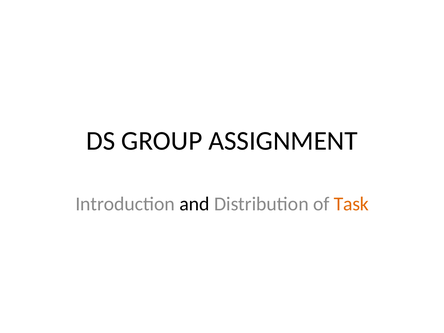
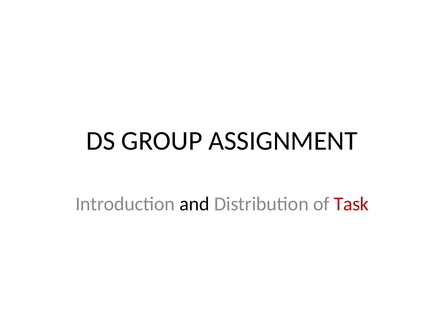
Task colour: orange -> red (351, 204)
